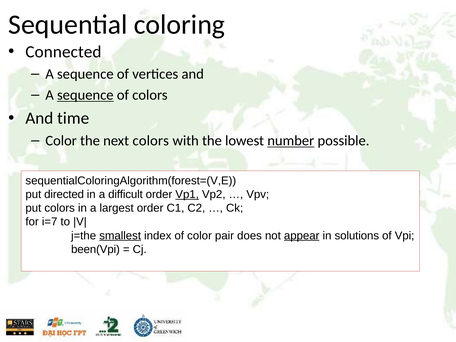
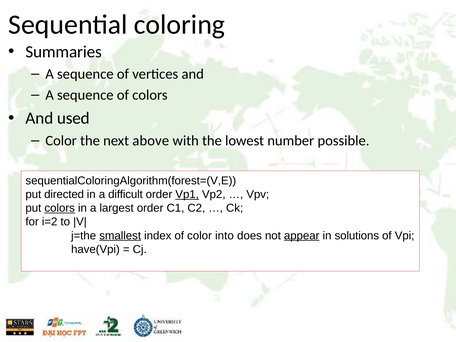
Connected: Connected -> Summaries (64, 52)
sequence underline: present -> none (85, 95)
time: time -> used (73, 118)
next colors: colors -> above (151, 141)
number underline: present -> none (291, 141)
colors underline: none -> present (60, 208)
i=7: i=7 -> i=2 (50, 222)
pair: pair -> into (224, 236)
been(Vpi: been(Vpi -> have(Vpi (95, 249)
